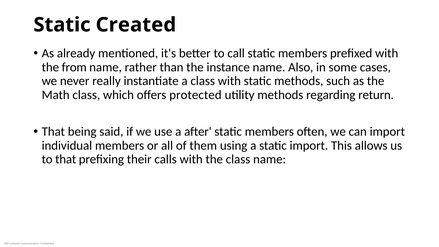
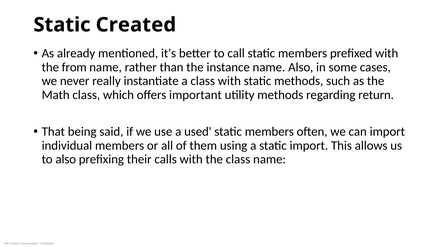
protected: protected -> important (195, 95)
after: after -> used (198, 132)
to that: that -> also (66, 159)
